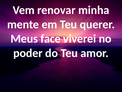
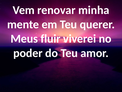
face: face -> fluir (51, 39)
